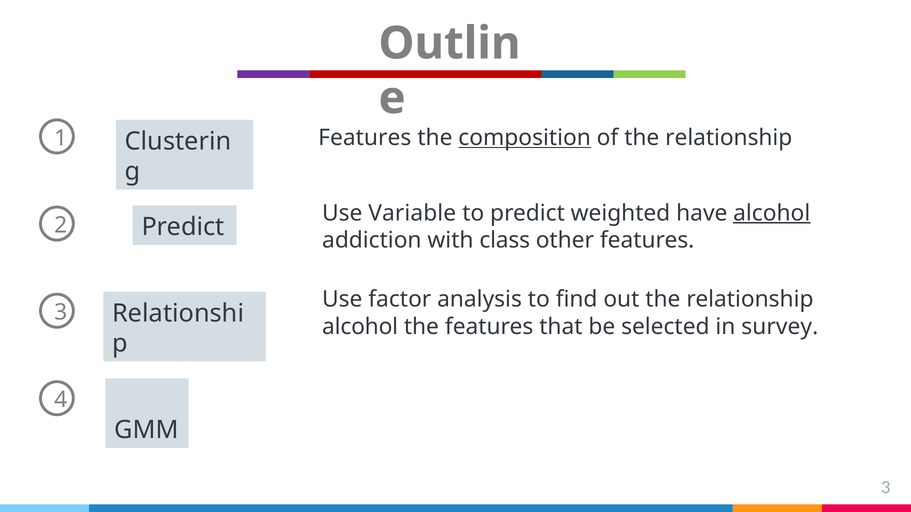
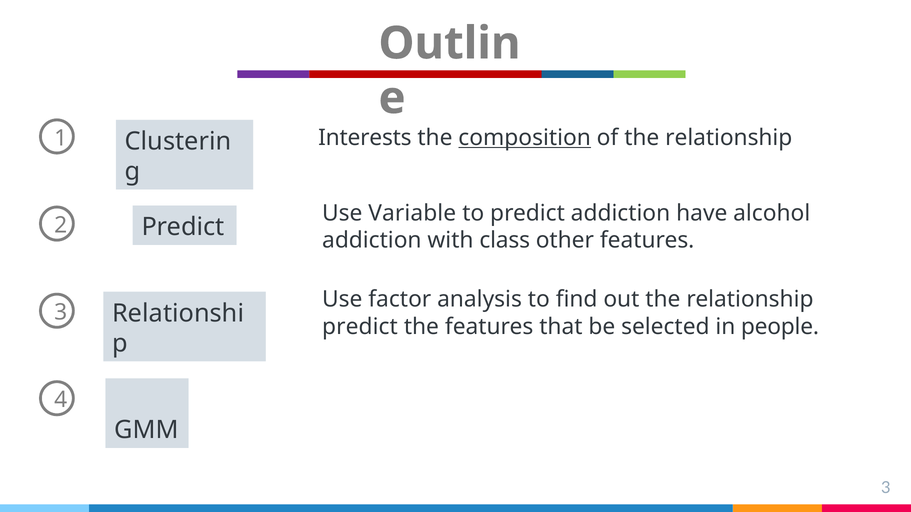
Features: Features -> Interests (365, 138)
predict weighted: weighted -> addiction (620, 213)
alcohol underline: present -> none (772, 213)
alcohol: alcohol -> predict (360, 327)
survey: survey -> people (780, 327)
